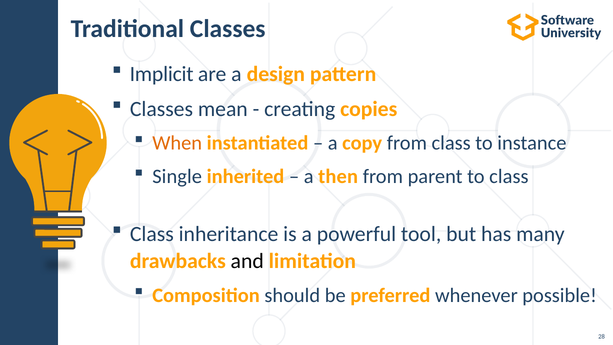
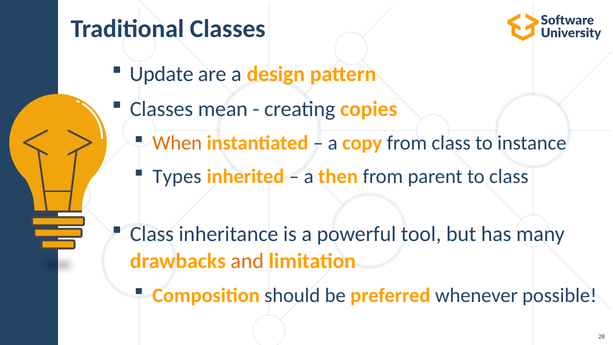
Implicit: Implicit -> Update (162, 74)
Single: Single -> Types (177, 177)
and colour: black -> orange (247, 261)
